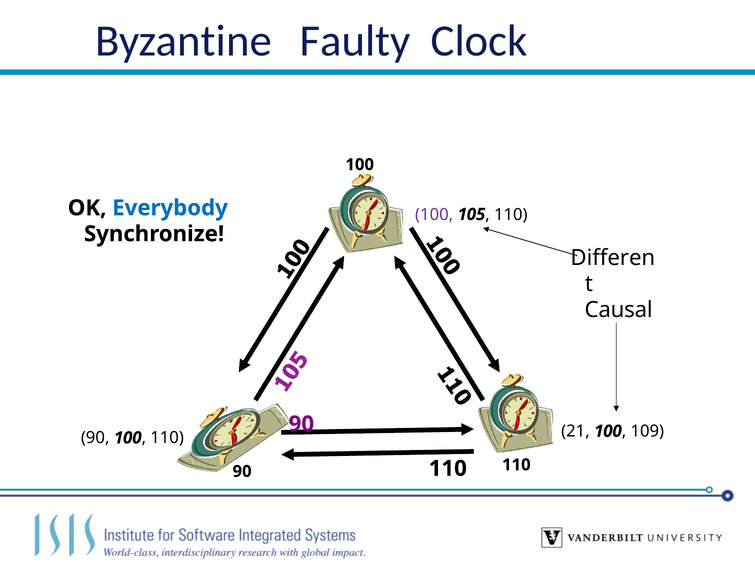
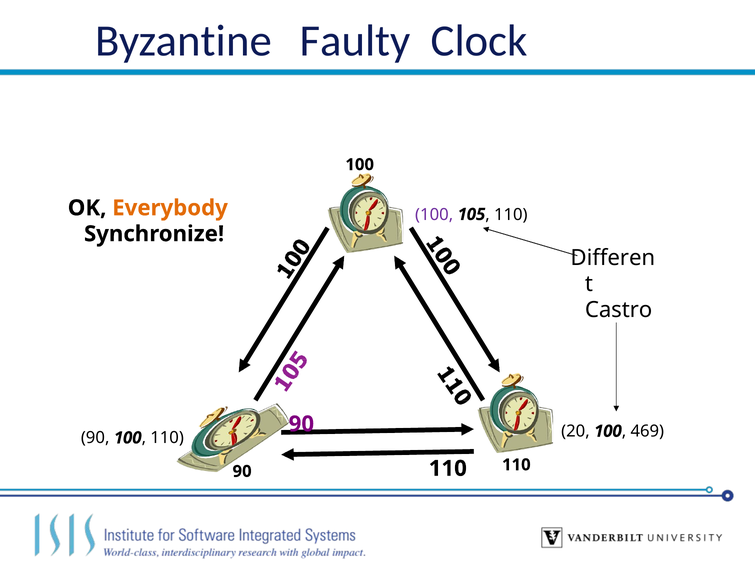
Everybody colour: blue -> orange (170, 208)
Causal: Causal -> Castro (619, 309)
21: 21 -> 20 (575, 431)
109: 109 -> 469 (647, 431)
